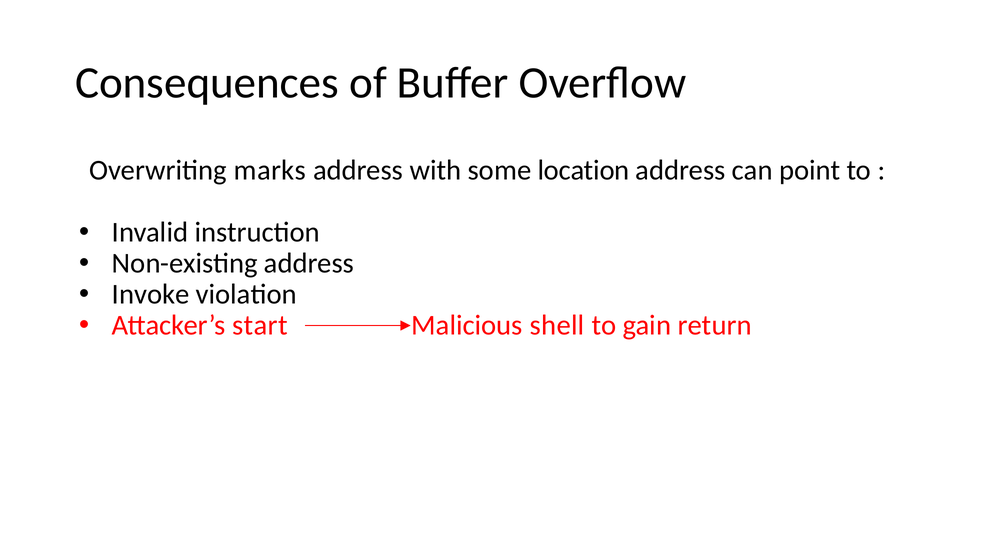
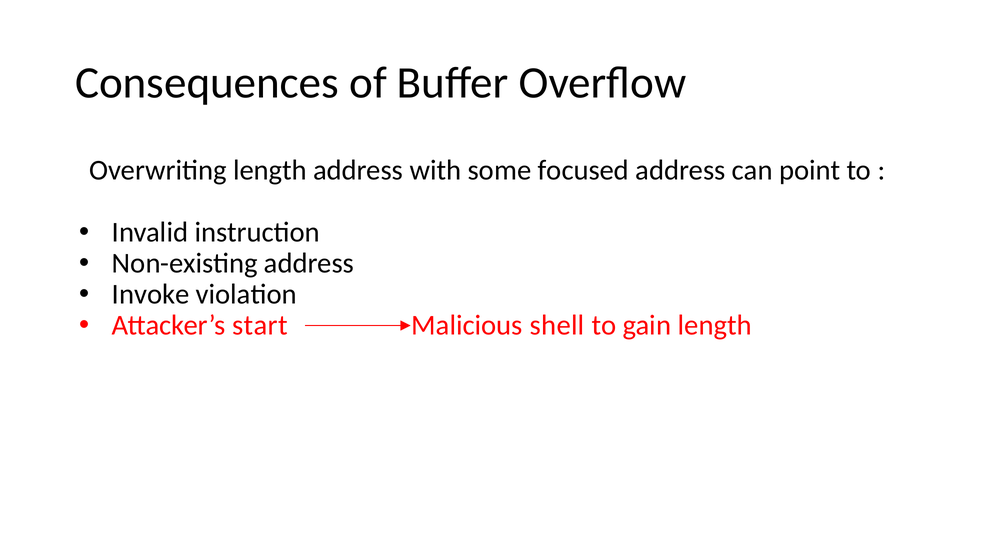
Overwriting marks: marks -> length (270, 170)
location: location -> focused (583, 170)
gain return: return -> length (715, 325)
